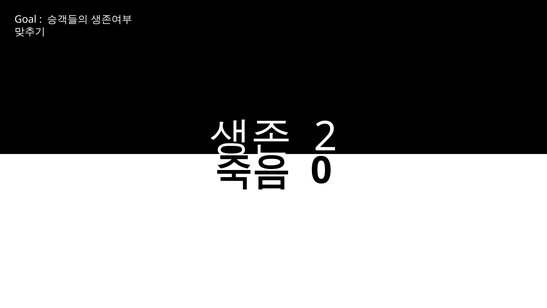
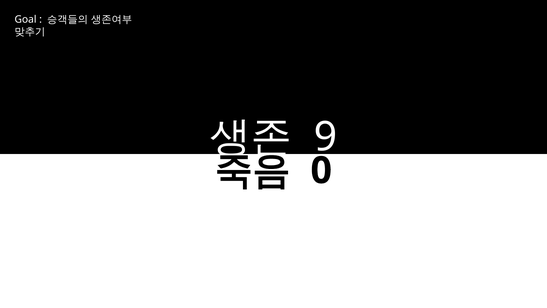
2: 2 -> 9 (326, 137)
